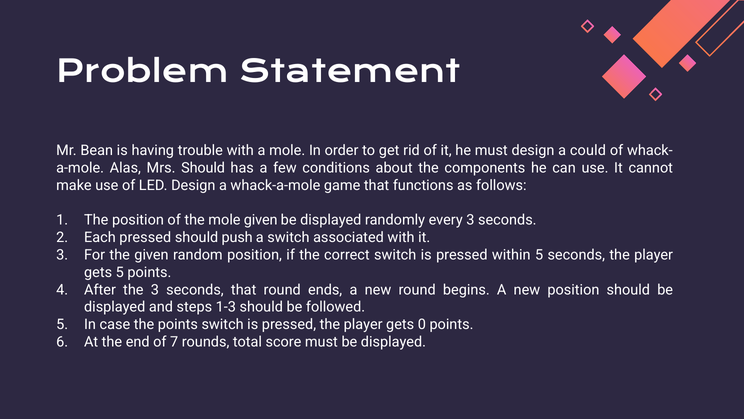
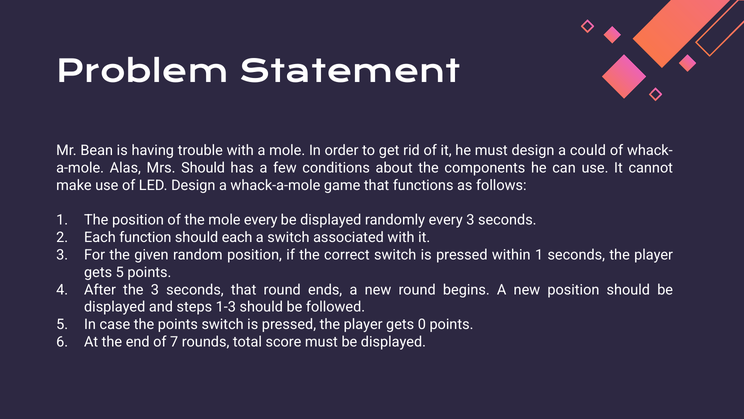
mole given: given -> every (261, 220)
Each pressed: pressed -> function (145, 237)
should push: push -> each (237, 237)
within 5: 5 -> 1 (539, 255)
